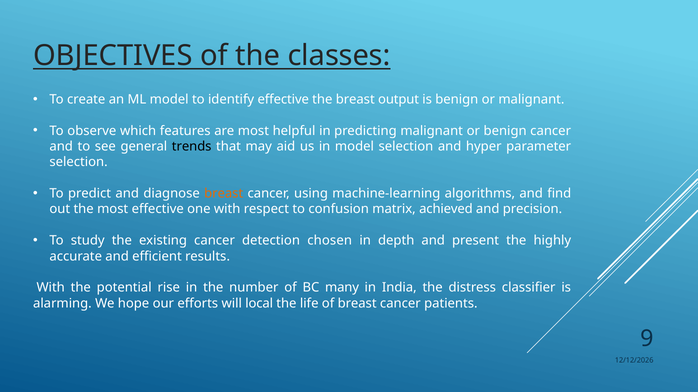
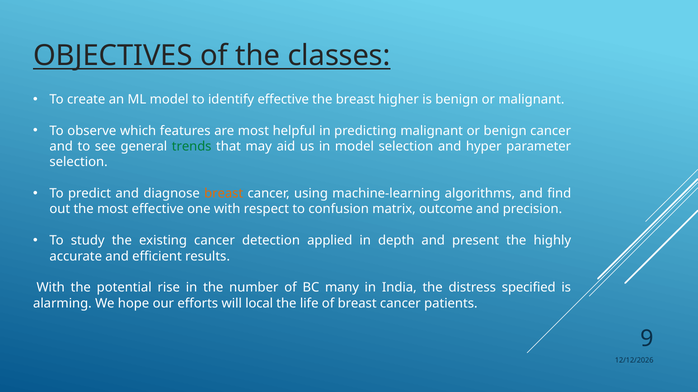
output: output -> higher (398, 100)
trends colour: black -> green (192, 147)
achieved: achieved -> outcome (446, 210)
chosen: chosen -> applied (330, 241)
classifier: classifier -> specified (529, 288)
